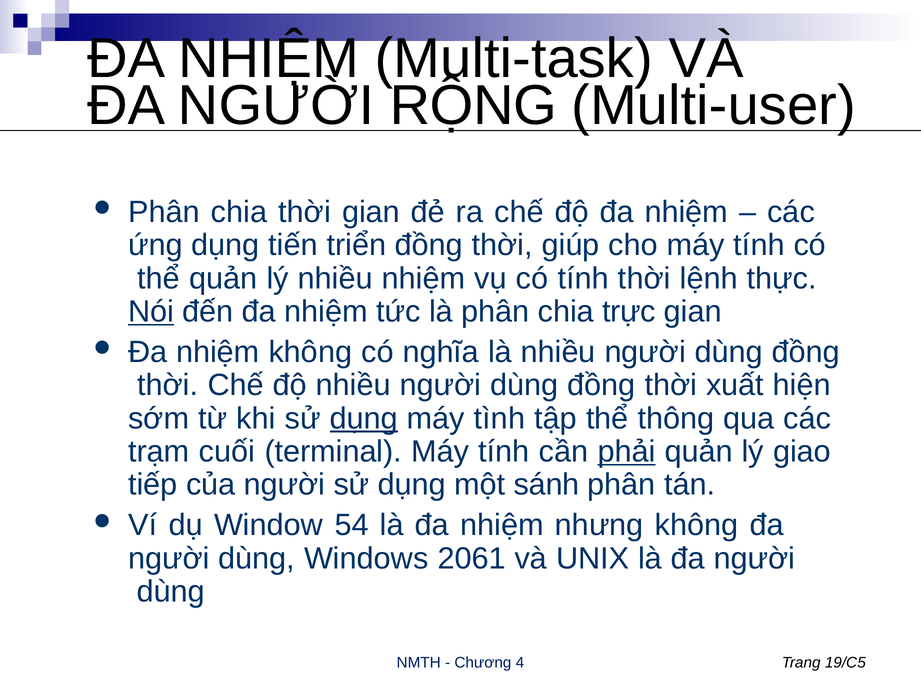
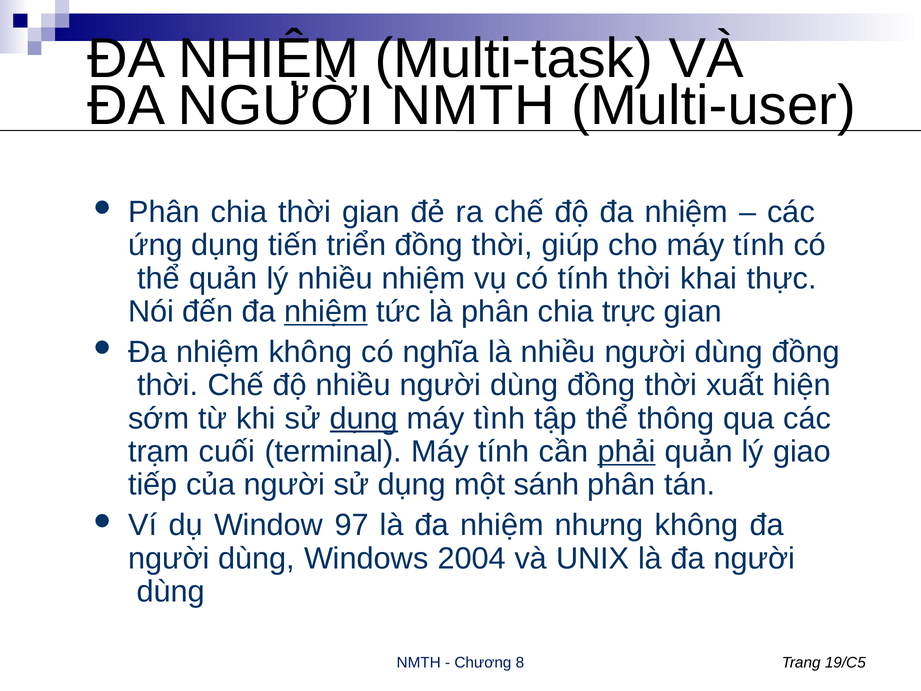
NGƯỜI RỘNG: RỘNG -> NMTH (473, 106)
lệnh: lệnh -> khai (709, 278)
Nói underline: present -> none (151, 311)
nhiệm underline: none -> present (326, 311)
54: 54 -> 97 (352, 525)
2061: 2061 -> 2004 (472, 558)
4: 4 -> 8 (520, 663)
